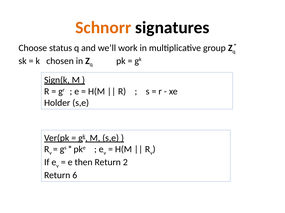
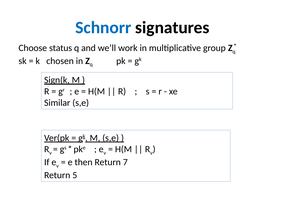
Schnorr colour: orange -> blue (103, 28)
Holder: Holder -> Similar (57, 103)
2: 2 -> 7 (125, 163)
6: 6 -> 5 (75, 176)
